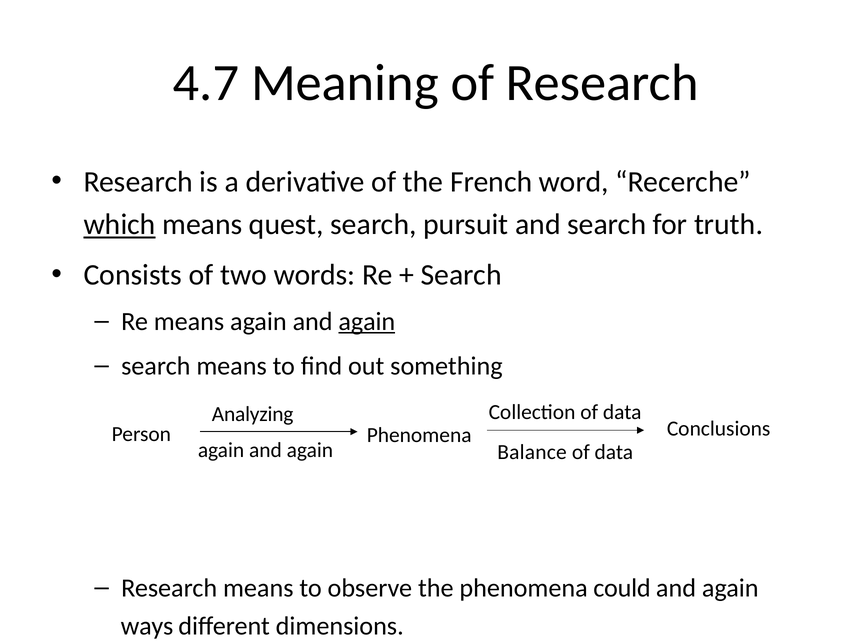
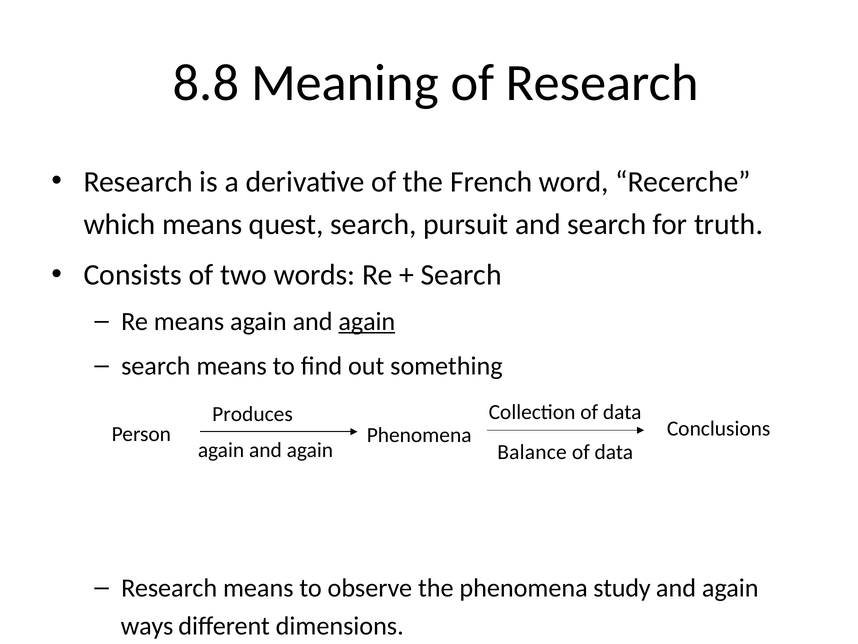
4.7: 4.7 -> 8.8 (206, 83)
which underline: present -> none (120, 224)
Analyzing: Analyzing -> Produces (253, 414)
could: could -> study (622, 588)
